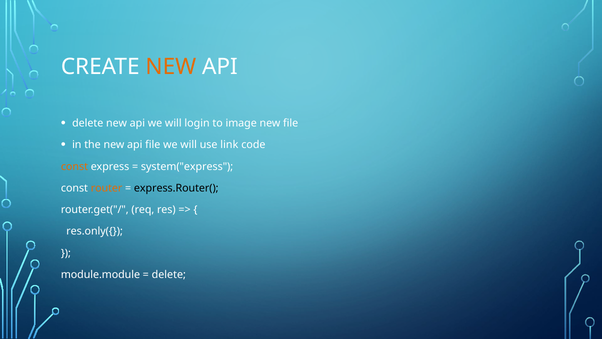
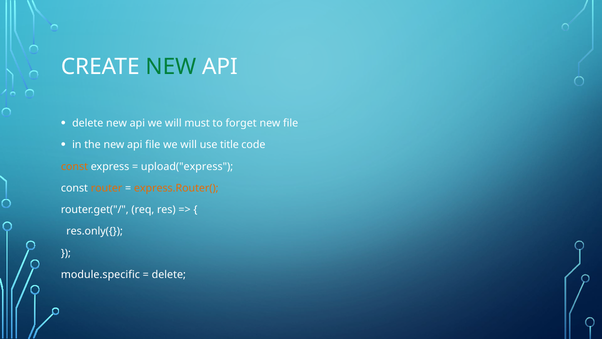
NEW colour: orange -> green (171, 67)
login: login -> must (197, 123)
image: image -> forget (241, 123)
link: link -> title (229, 145)
system("express: system("express -> upload("express (187, 166)
express.Router( colour: black -> orange (176, 188)
module.module: module.module -> module.specific (100, 274)
